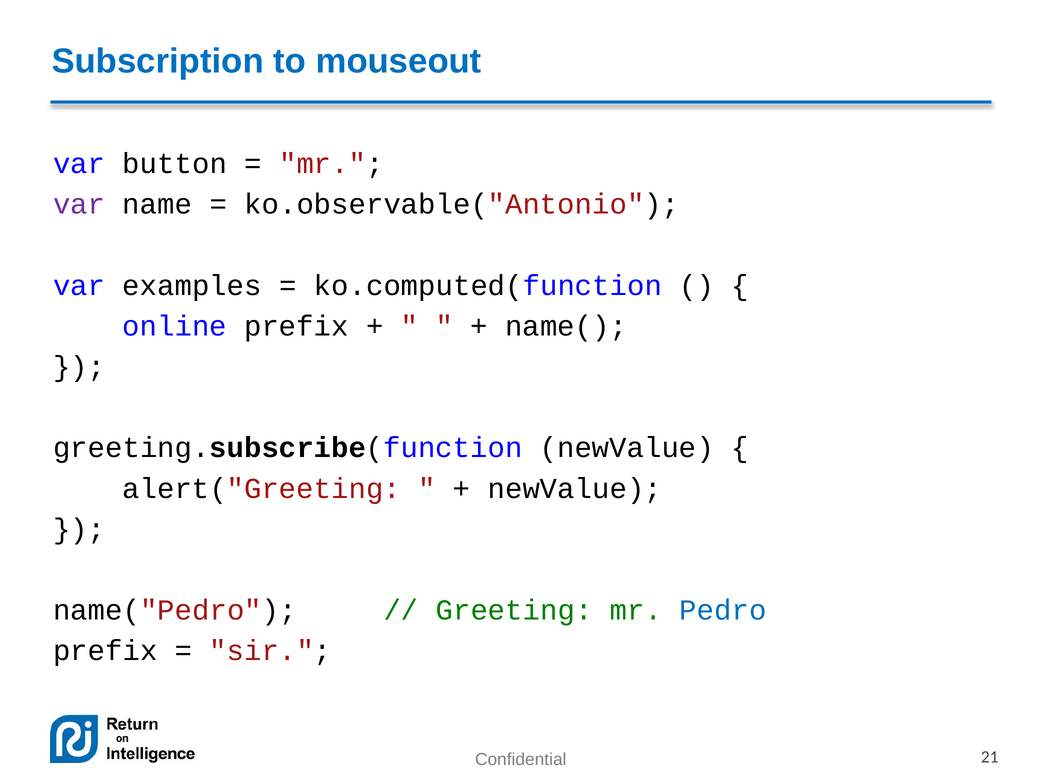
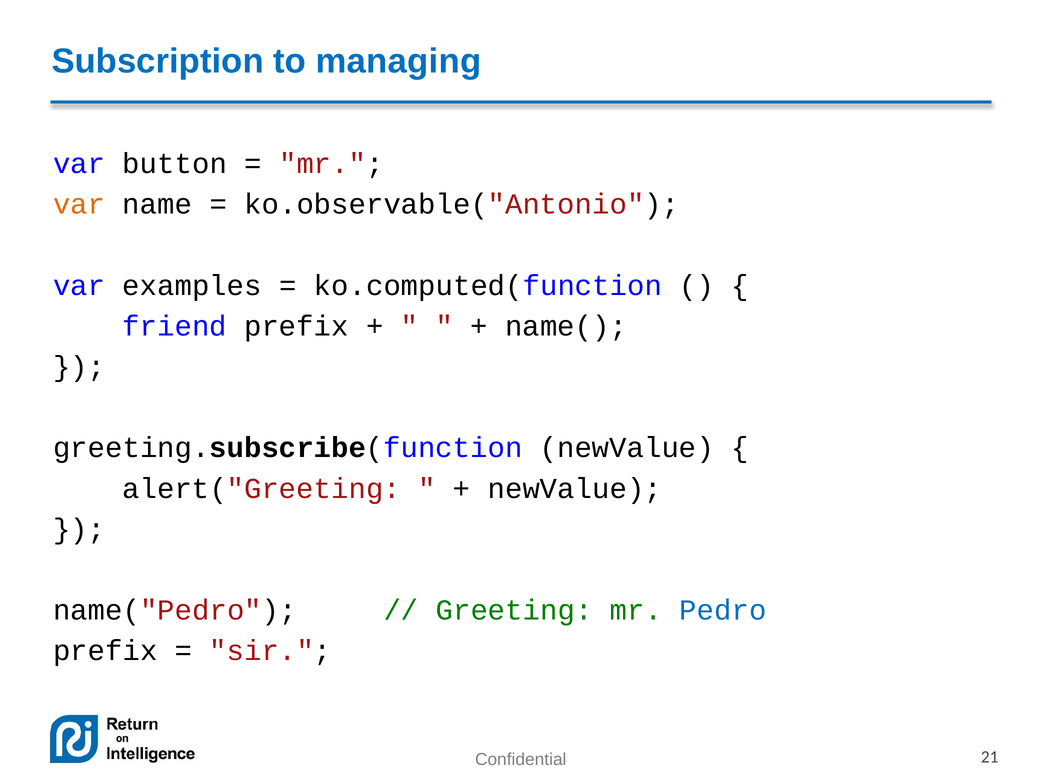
mouseout: mouseout -> managing (399, 61)
var colour: purple -> orange (79, 204)
online: online -> friend (175, 326)
